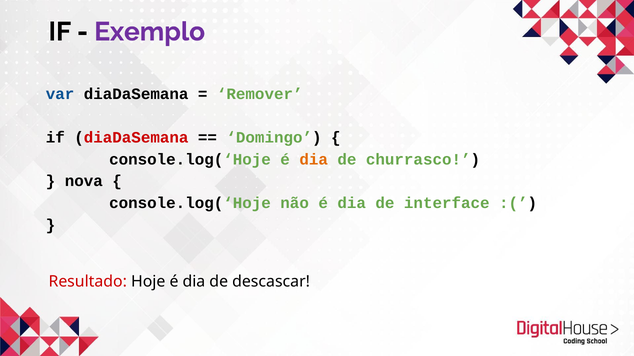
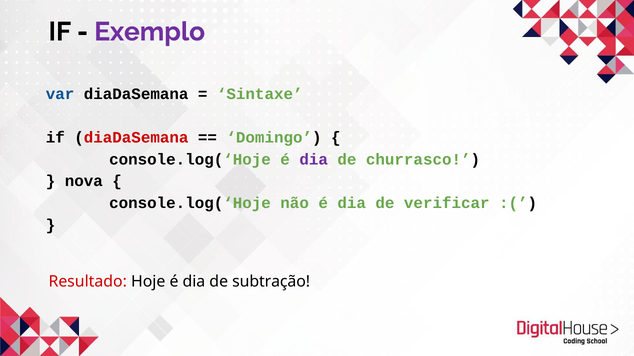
Remover: Remover -> Sintaxe (260, 94)
dia colour: orange -> purple (314, 160)
interface: interface -> verificar (447, 203)
descascar: descascar -> subtração (271, 282)
